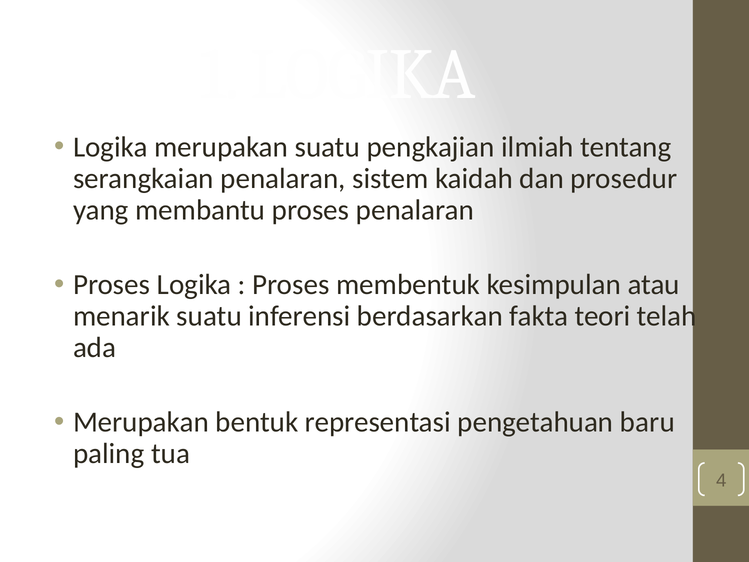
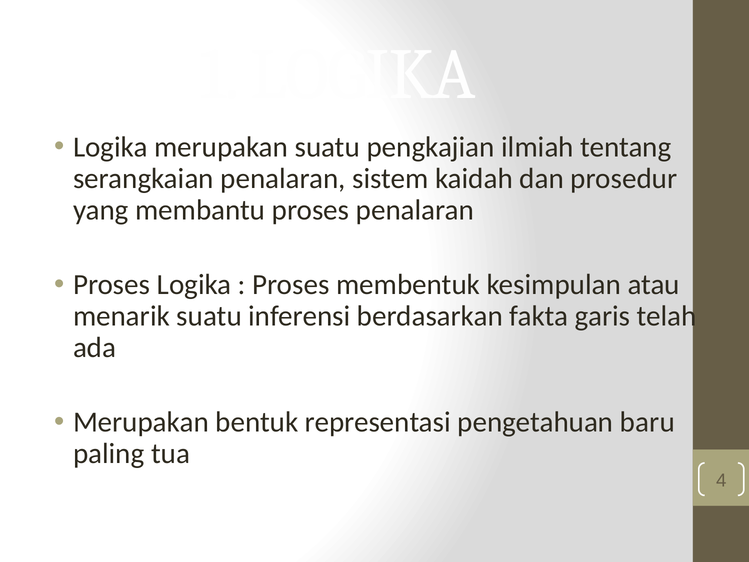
teori: teori -> garis (602, 316)
